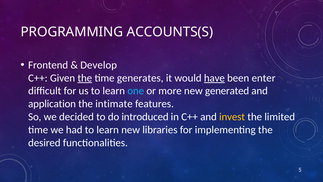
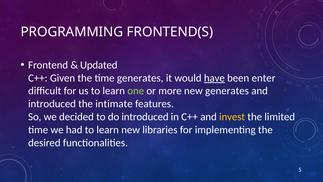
ACCOUNTS(S: ACCOUNTS(S -> FRONTEND(S (170, 32)
Develop: Develop -> Updated (99, 65)
the underline: present -> none (85, 78)
one colour: light blue -> light green (136, 91)
new generated: generated -> generates (227, 91)
application: application -> introduced (52, 104)
